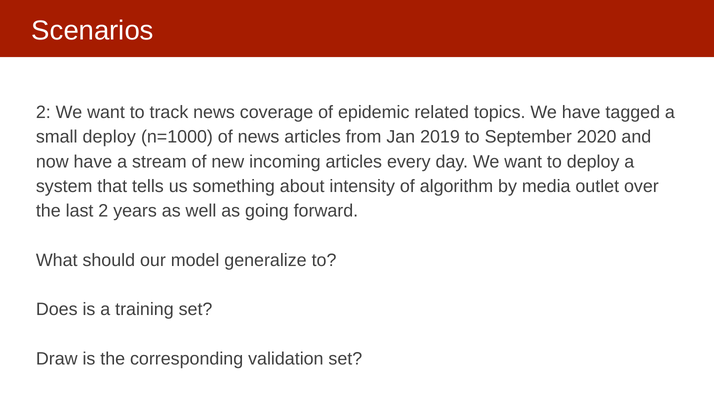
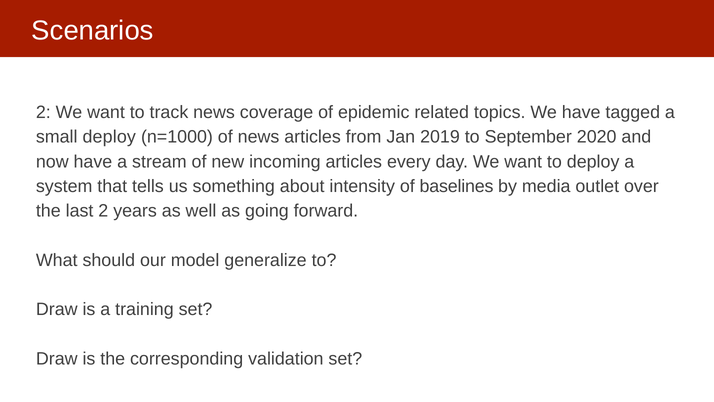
algorithm: algorithm -> baselines (457, 186)
Does: Does -> Draw (57, 309)
